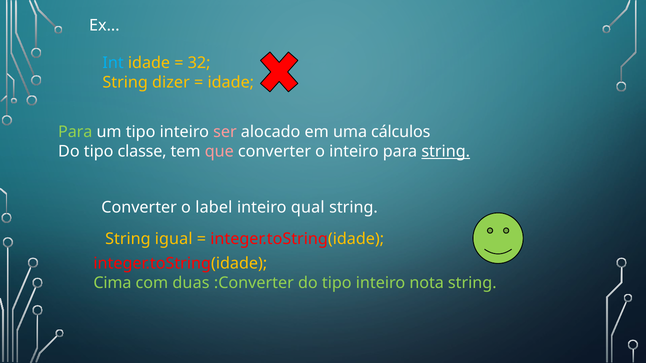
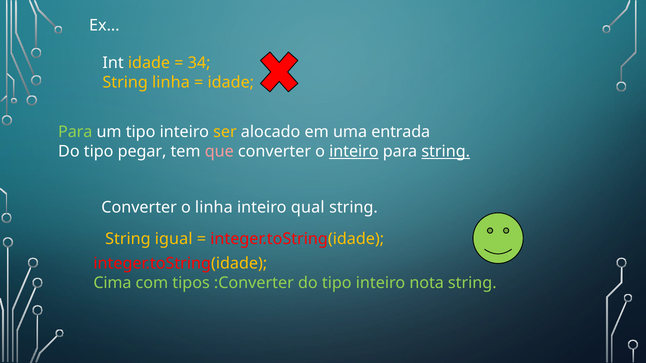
Int colour: light blue -> white (113, 63)
32: 32 -> 34 (199, 63)
String dizer: dizer -> linha (171, 83)
ser colour: pink -> yellow (225, 132)
cálculos: cálculos -> entrada (401, 132)
classe: classe -> pegar (142, 152)
inteiro underline: none -> present (354, 152)
o label: label -> linha (214, 208)
duas: duas -> tipos (191, 283)
